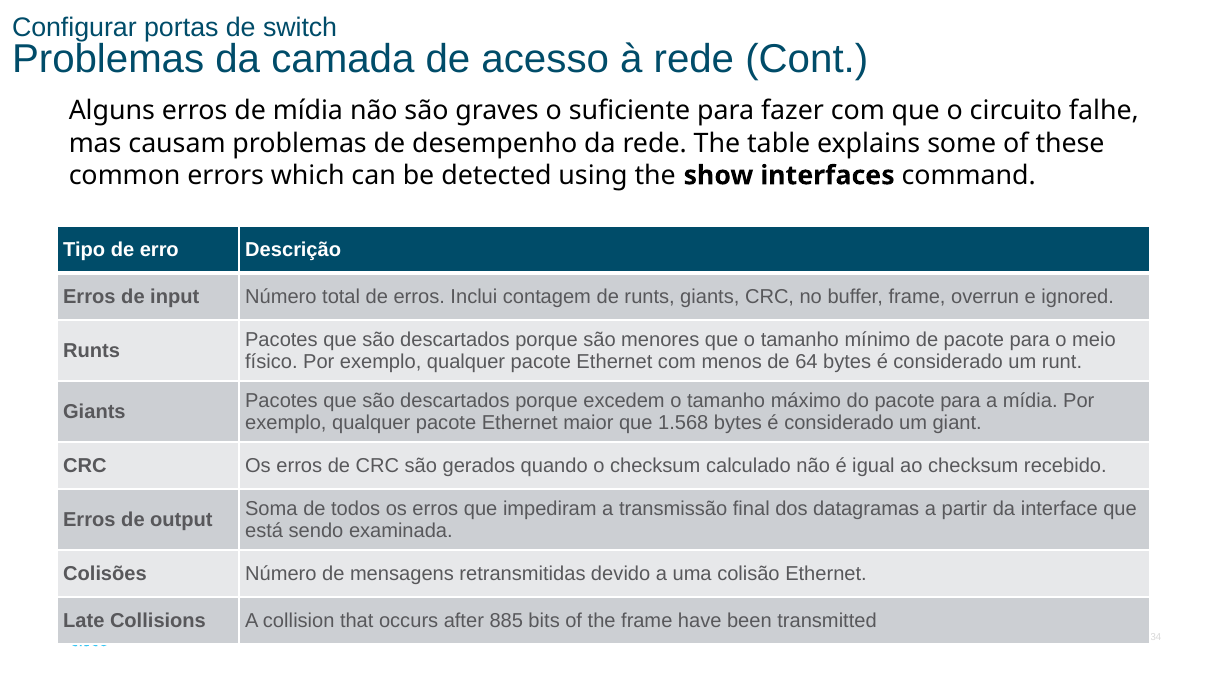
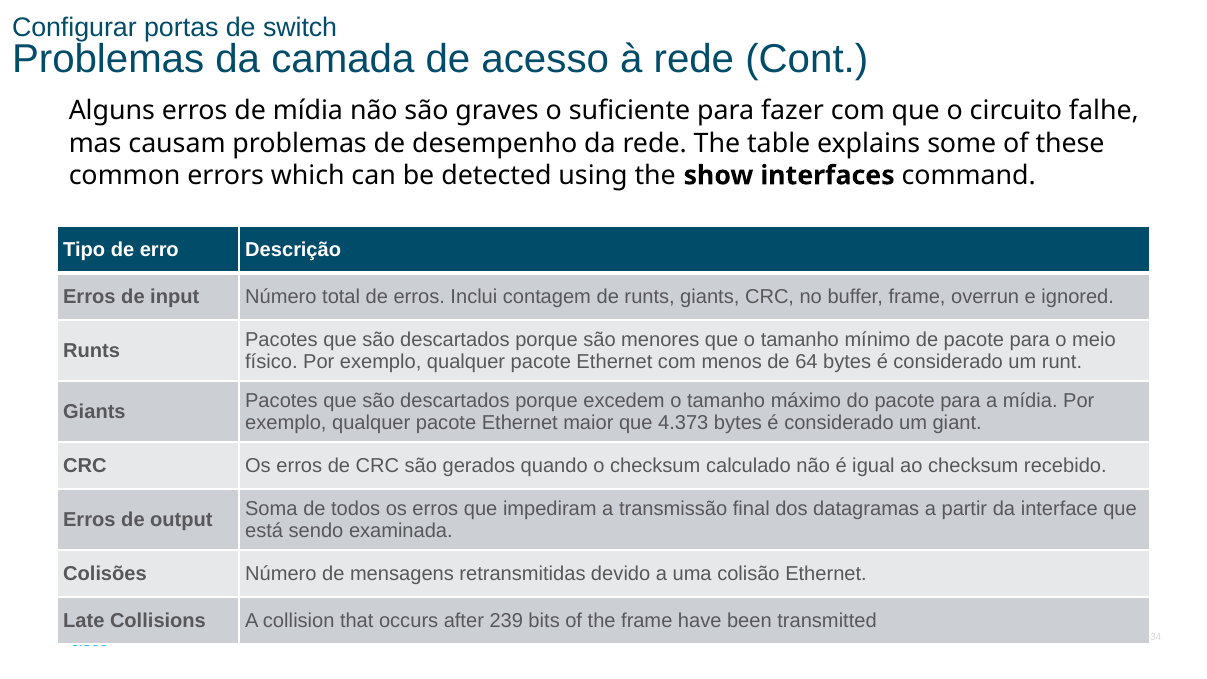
1.568: 1.568 -> 4.373 (683, 423)
885: 885 -> 239 (506, 621)
